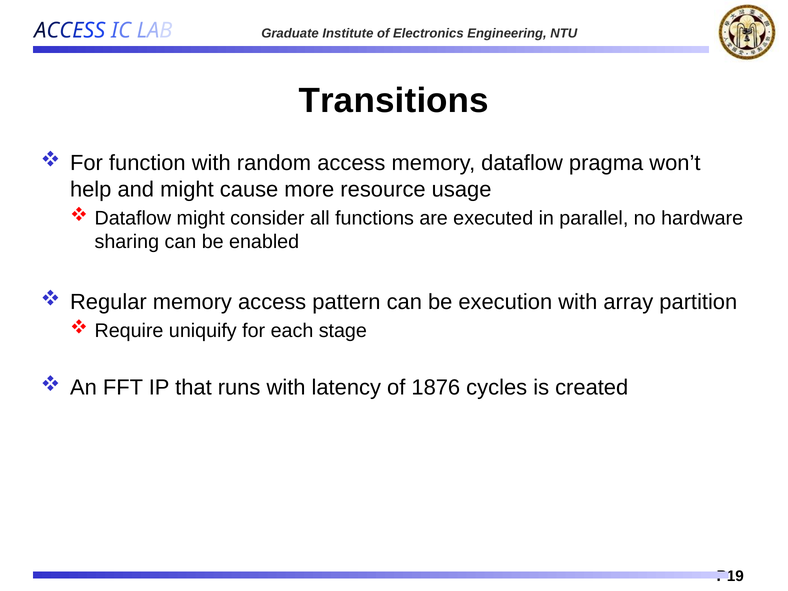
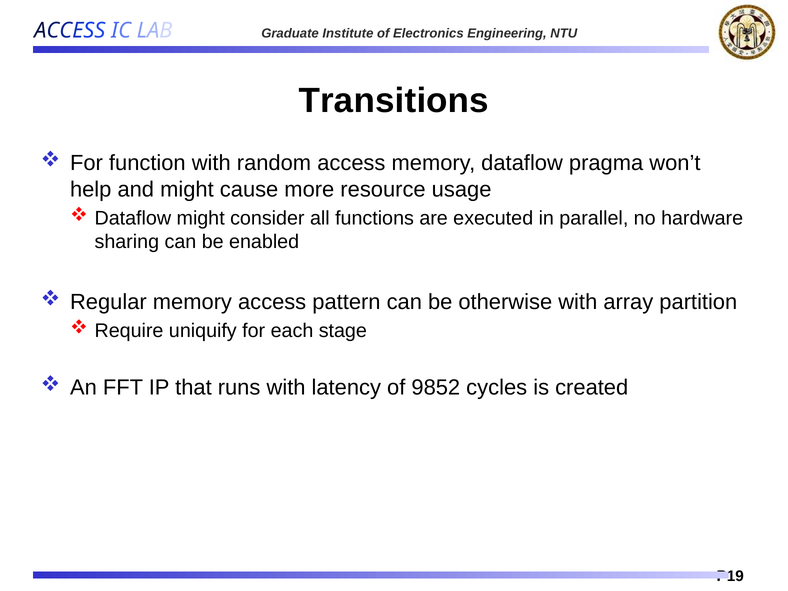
execution: execution -> otherwise (505, 302)
1876: 1876 -> 9852 (436, 388)
